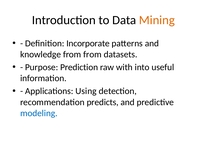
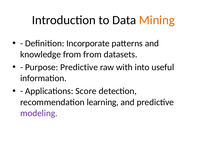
Purpose Prediction: Prediction -> Predictive (79, 67)
Using: Using -> Score (86, 91)
predicts: predicts -> learning (103, 102)
modeling colour: blue -> purple (39, 113)
